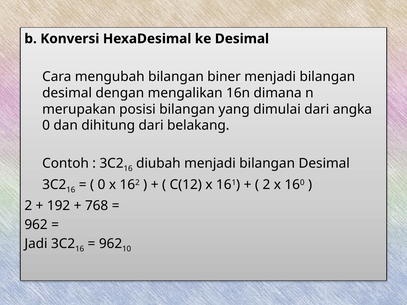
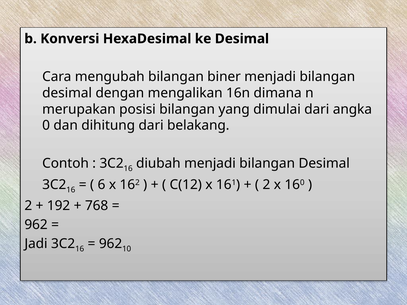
0: 0 -> 6 (102, 185)
